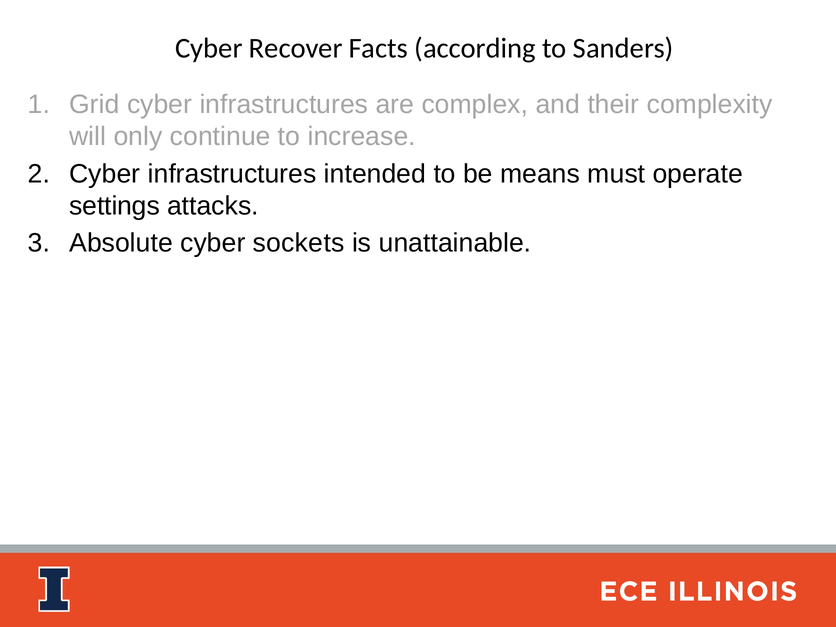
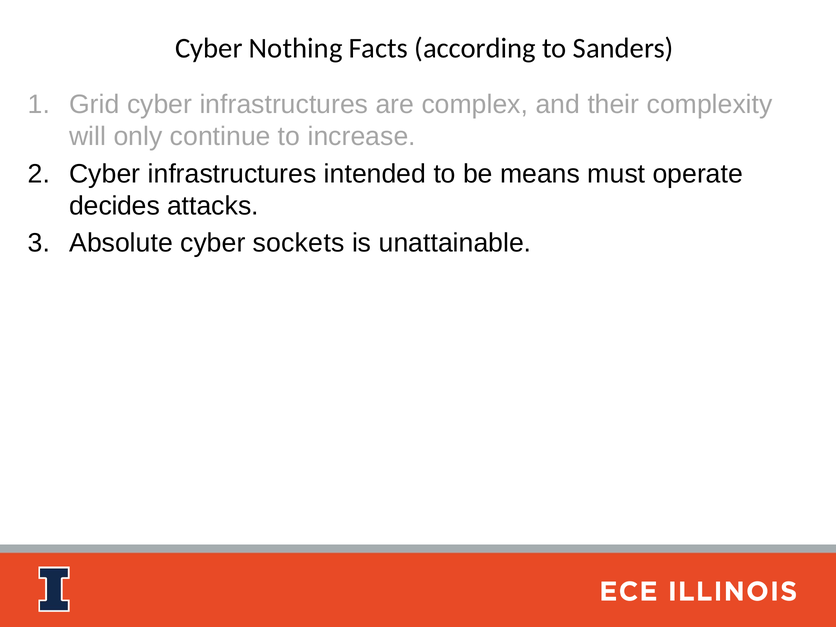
Recover: Recover -> Nothing (296, 48)
settings: settings -> decides (115, 206)
